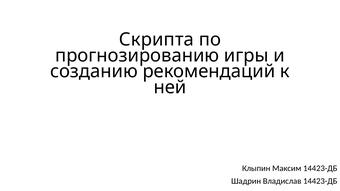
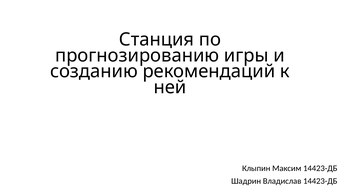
Скрипта: Скрипта -> Станция (157, 40)
